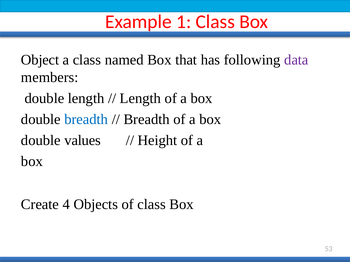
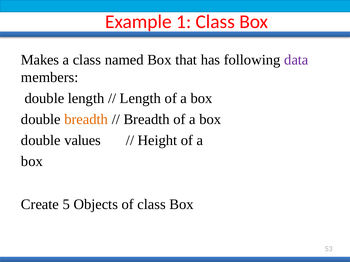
Object: Object -> Makes (40, 60)
breadth colour: blue -> orange (86, 120)
4: 4 -> 5 (66, 205)
